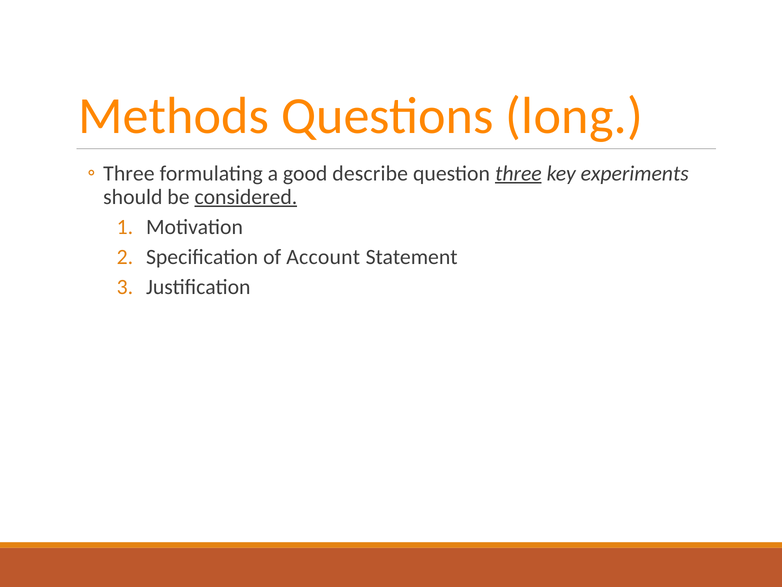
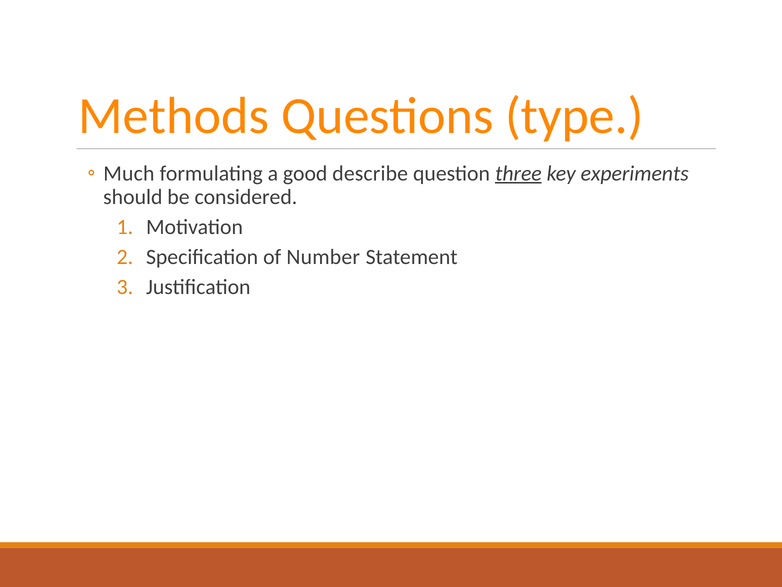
long: long -> type (574, 116)
Three: Three -> Much (129, 173)
considered underline: present -> none (246, 197)
Account: Account -> Number (323, 257)
